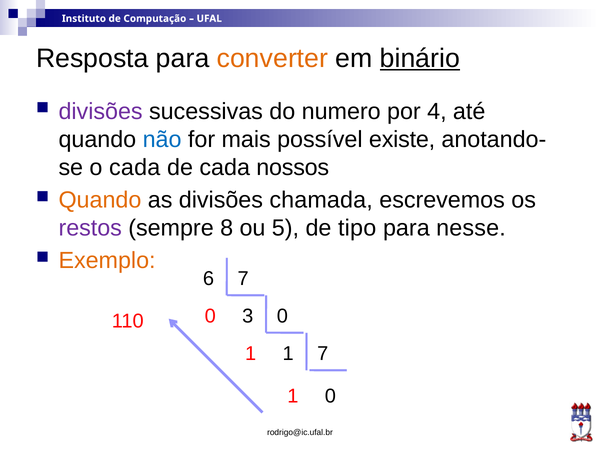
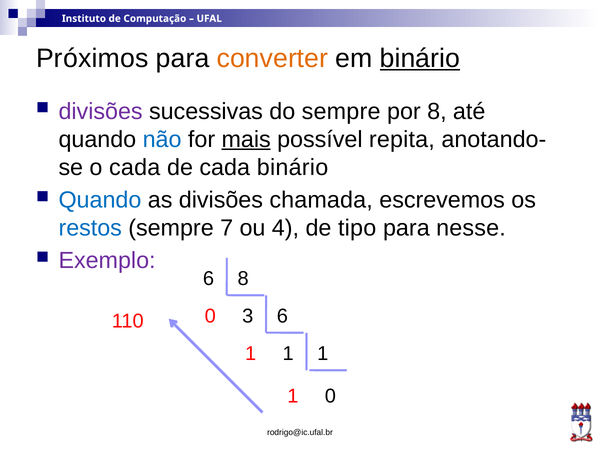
Resposta: Resposta -> Próximos (92, 58)
do numero: numero -> sempre (341, 111)
por 4: 4 -> 8 (437, 111)
mais underline: none -> present (246, 139)
existe: existe -> repita (402, 139)
cada nossos: nossos -> binário (293, 167)
Quando colour: orange -> blue (100, 200)
restos colour: purple -> blue (90, 228)
8: 8 -> 7 (227, 228)
5: 5 -> 4 (285, 228)
Exemplo colour: orange -> purple (107, 261)
6 7: 7 -> 8 (243, 279)
0: 0 -> 6 (282, 316)
7: 7 -> 1 (323, 354)
